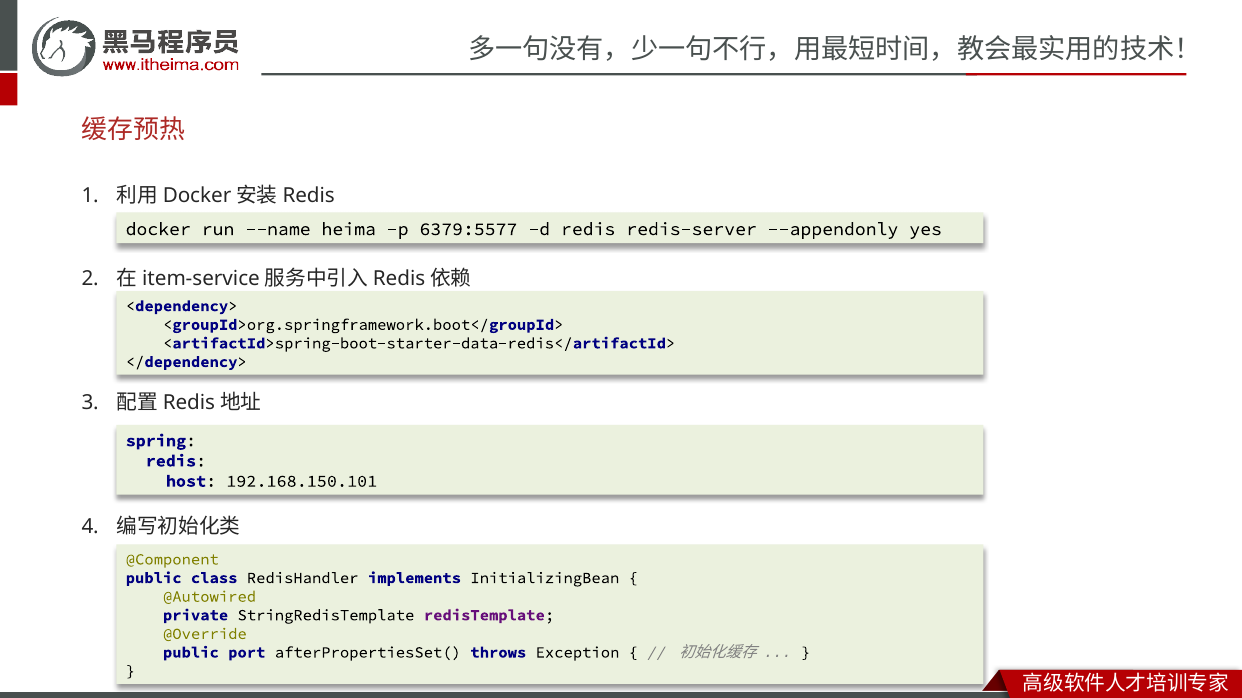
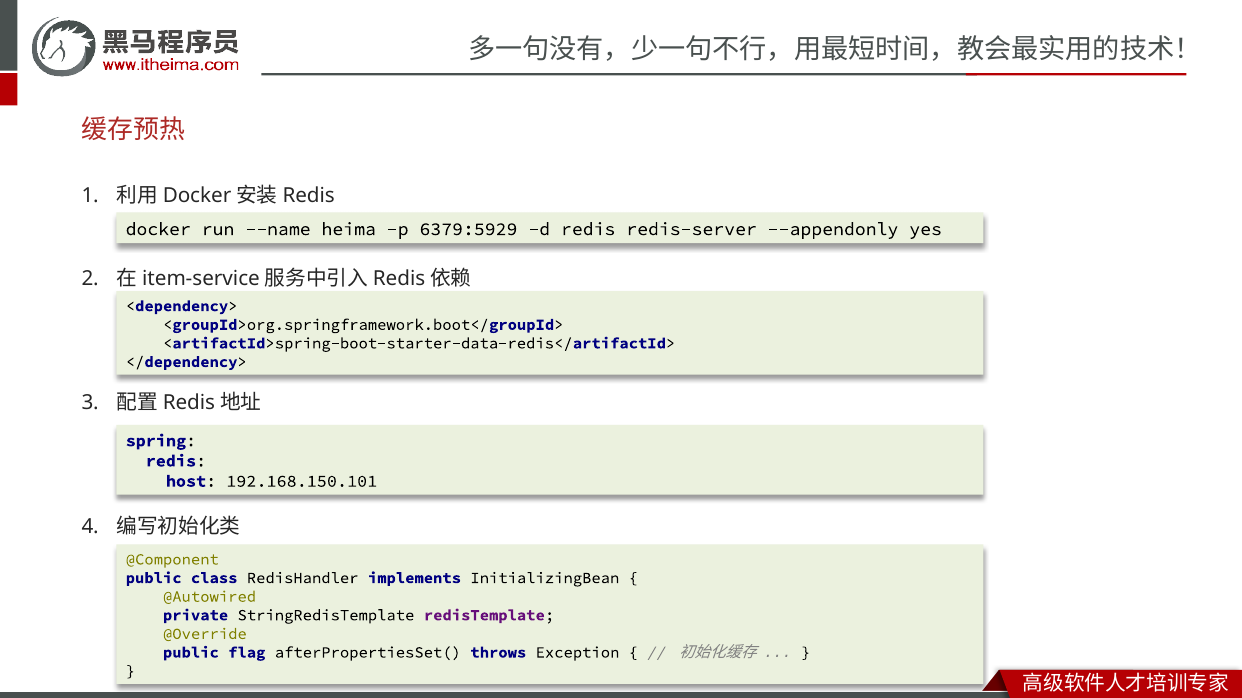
6379:5577: 6379:5577 -> 6379:5929 (468, 229)
port: port -> flag (247, 653)
